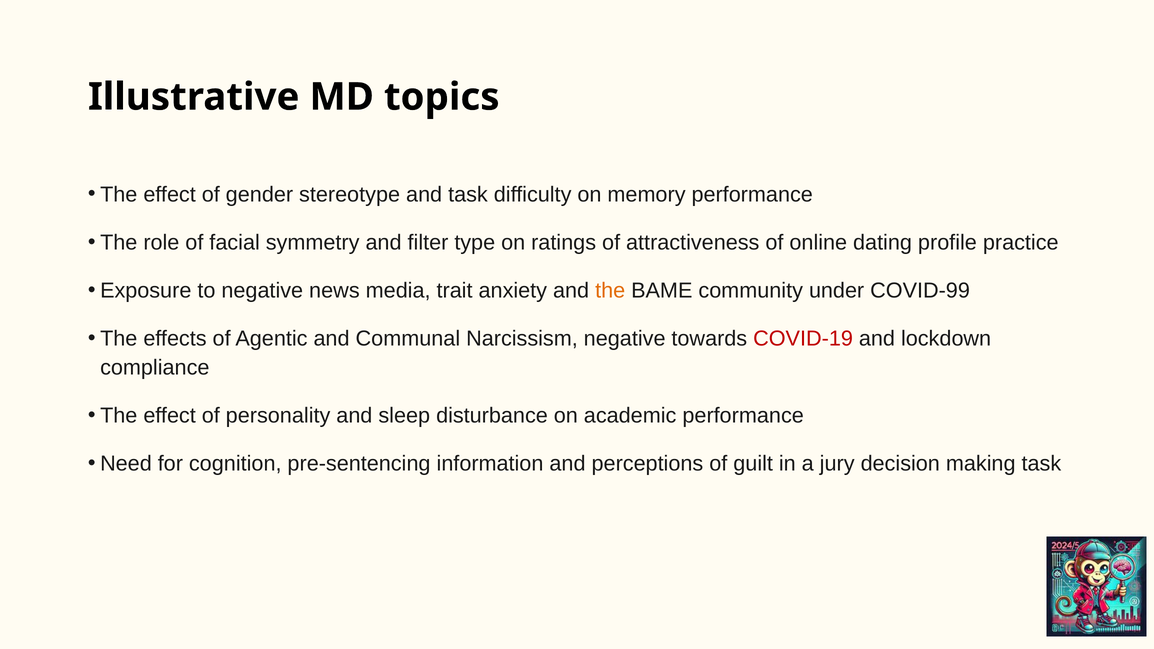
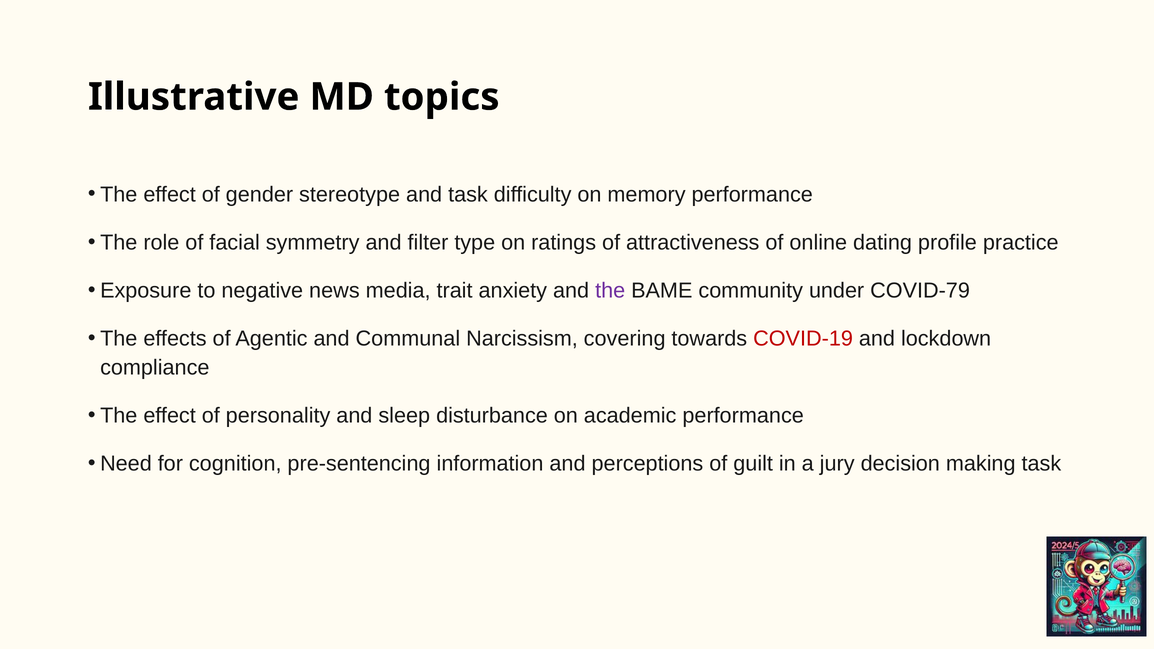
the colour: orange -> purple (610, 291)
COVID-99: COVID-99 -> COVID-79 (920, 291)
Narcissism negative: negative -> covering (625, 339)
